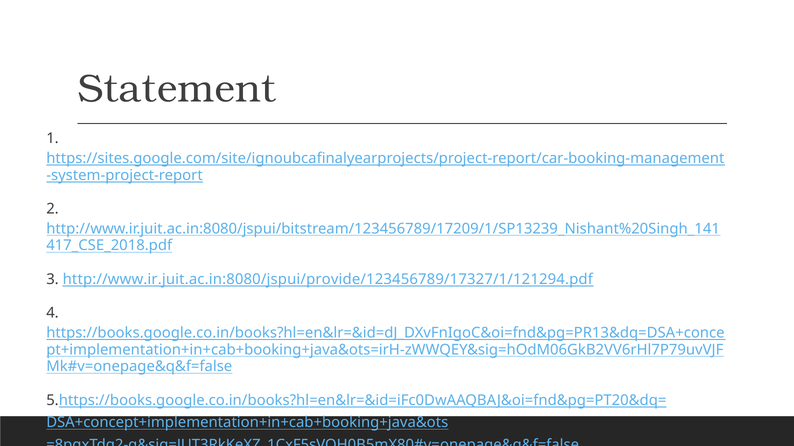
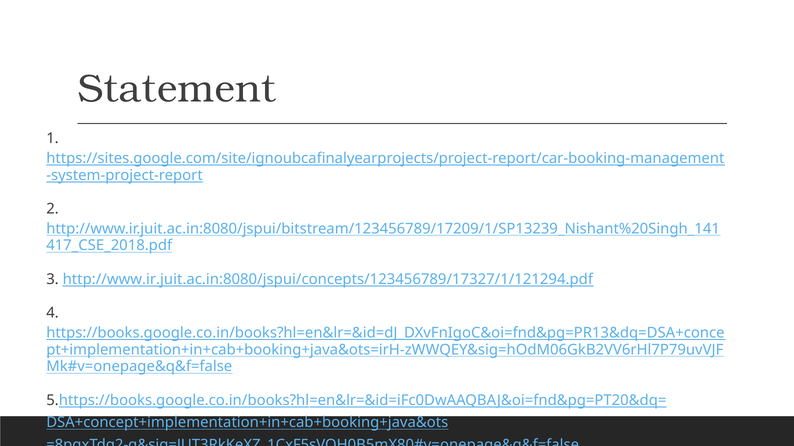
http://www.ir.juit.ac.in:8080/jspui/provide/123456789/17327/1/121294.pdf: http://www.ir.juit.ac.in:8080/jspui/provide/123456789/17327/1/121294.pdf -> http://www.ir.juit.ac.in:8080/jspui/concepts/123456789/17327/1/121294.pdf (328, 280)
